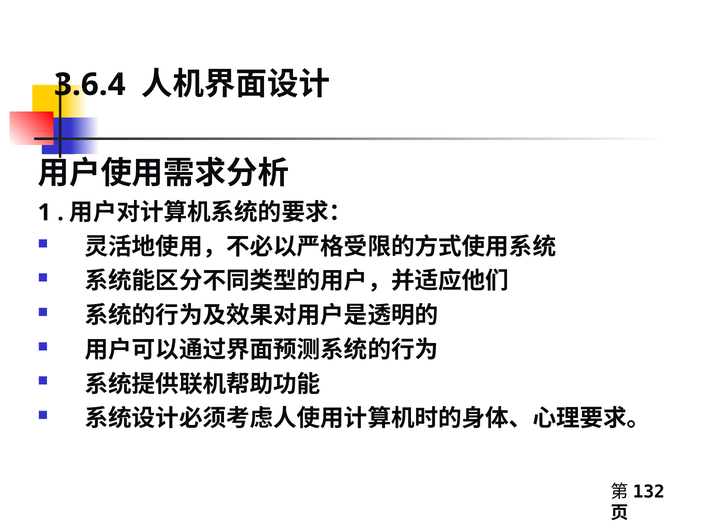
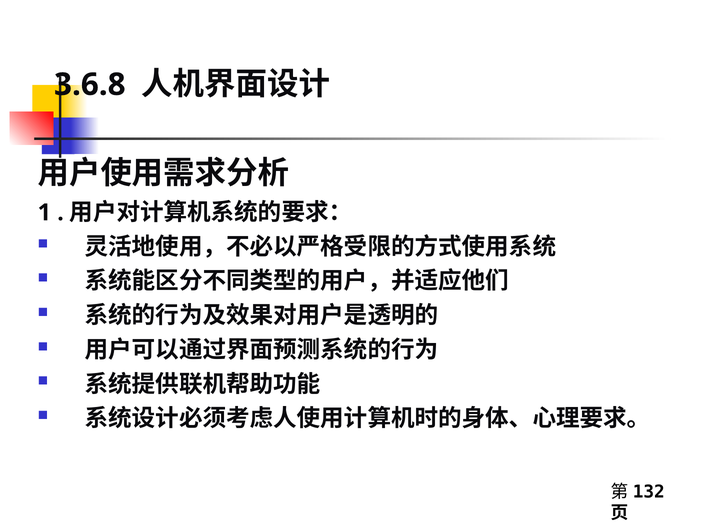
3.6.4: 3.6.4 -> 3.6.8 (90, 85)
